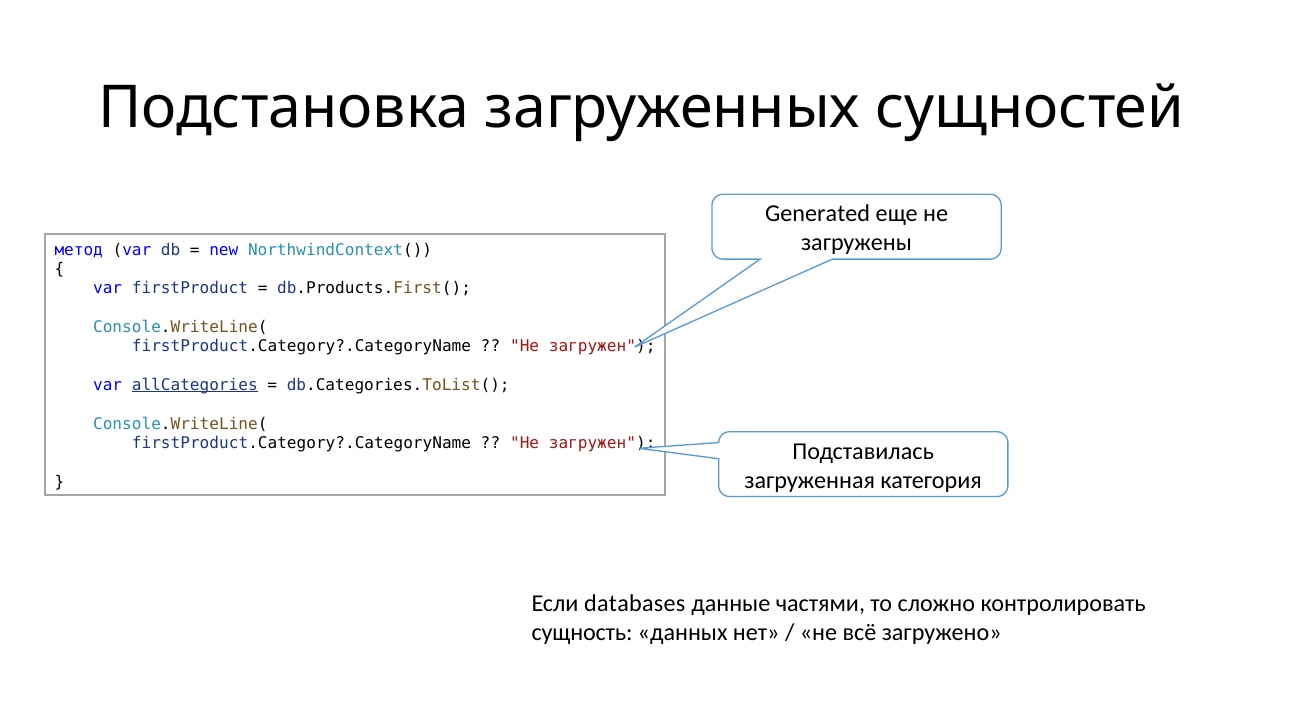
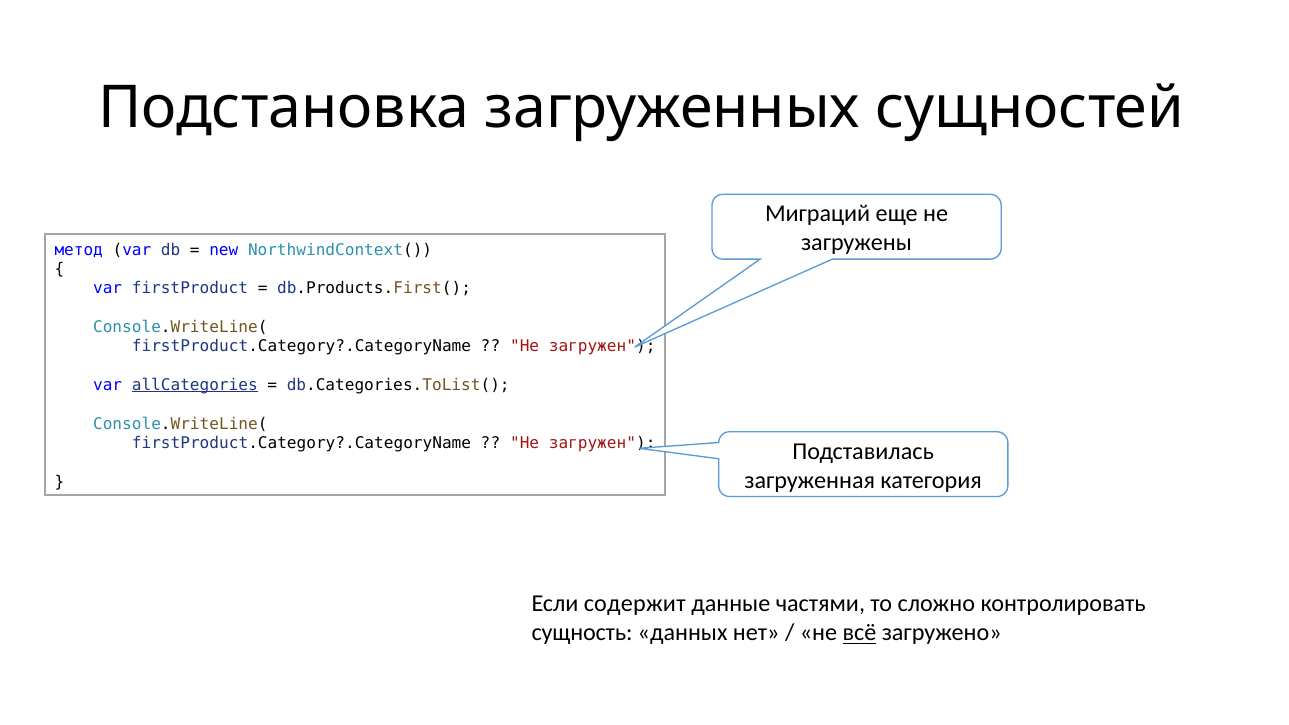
Generated: Generated -> Миграций (818, 214)
databases: databases -> содержит (635, 604)
всё underline: none -> present (859, 633)
